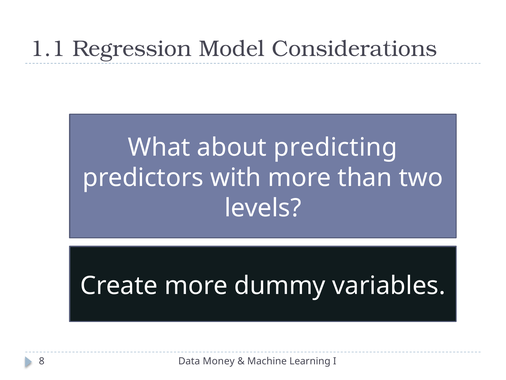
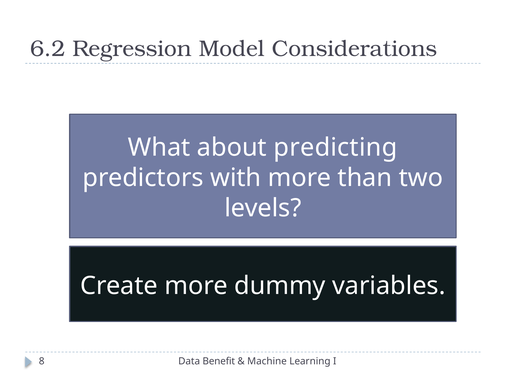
1.1: 1.1 -> 6.2 (48, 49)
Money: Money -> Benefit (219, 361)
